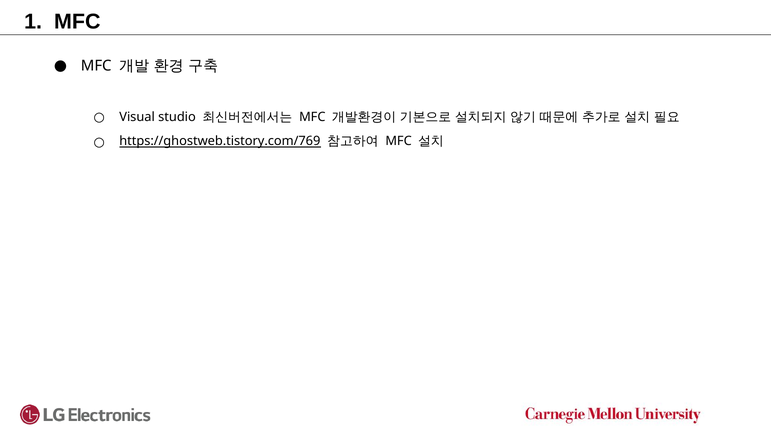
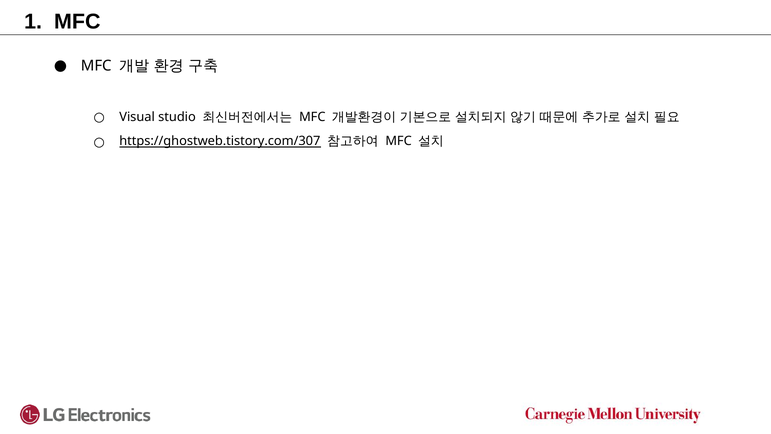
https://ghostweb.tistory.com/769: https://ghostweb.tistory.com/769 -> https://ghostweb.tistory.com/307 (220, 141)
